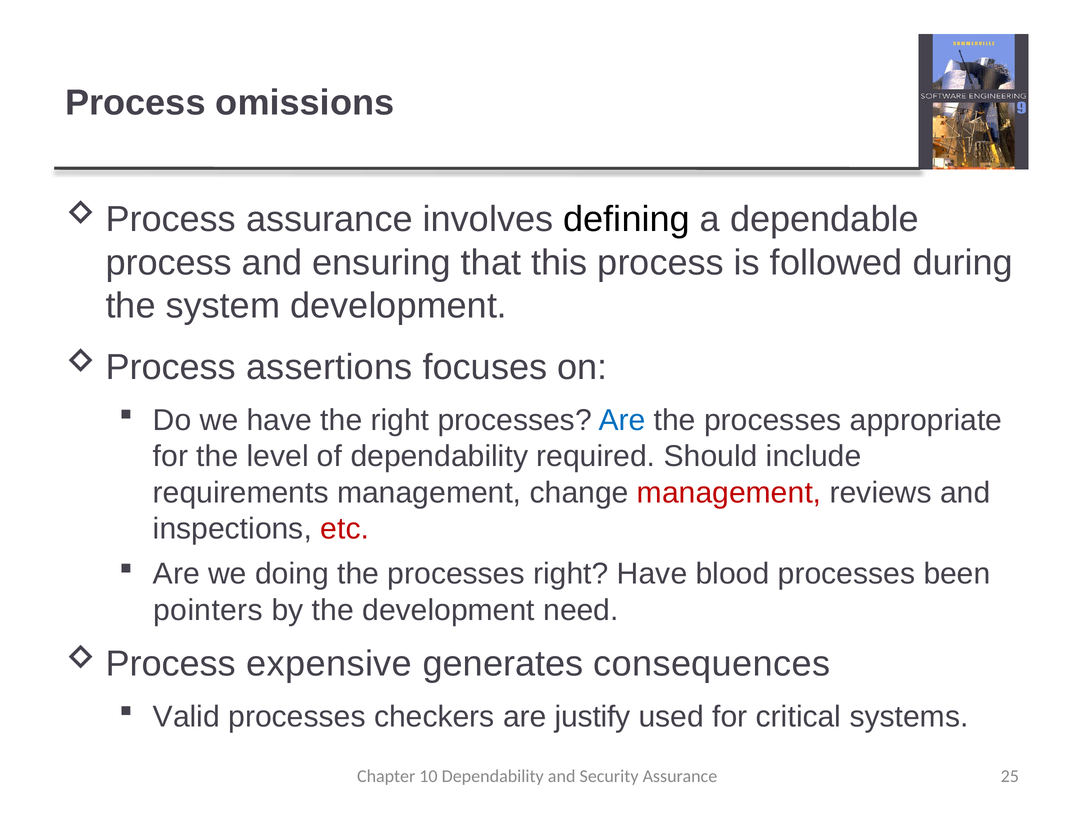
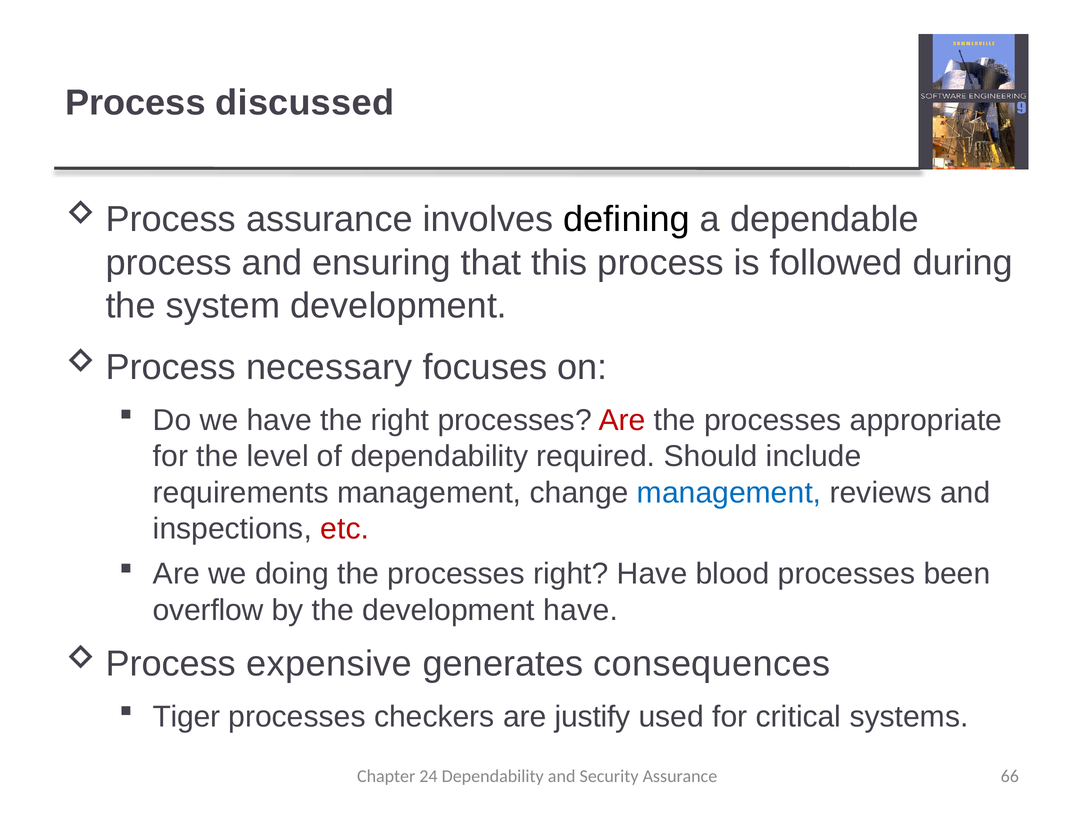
omissions: omissions -> discussed (305, 103)
assertions: assertions -> necessary (329, 367)
Are colour: blue -> red (622, 420)
management colour: red -> blue (729, 493)
pointers: pointers -> overflow (208, 610)
development need: need -> have (581, 610)
Valid: Valid -> Tiger (187, 717)
10: 10 -> 24 (428, 776)
25: 25 -> 66 (1010, 776)
